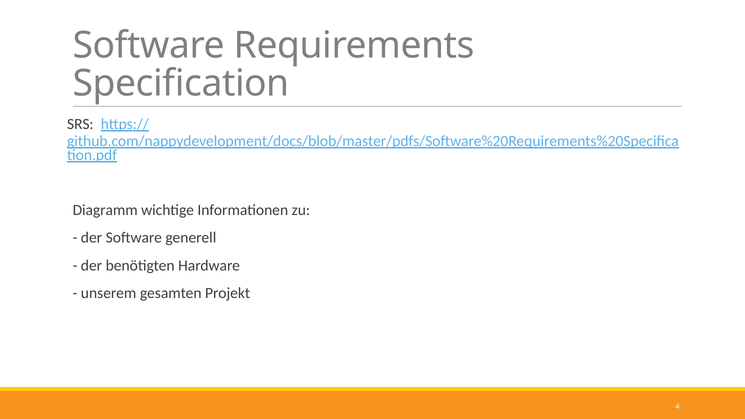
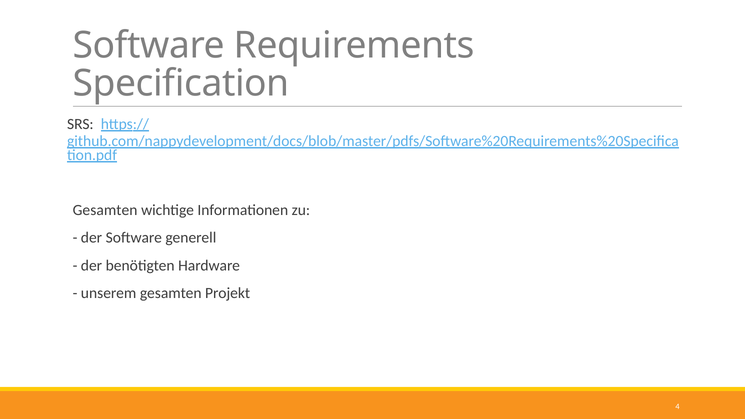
Diagramm: Diagramm -> Gesamten (105, 210)
